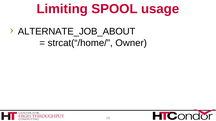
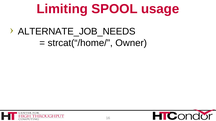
ALTERNATE_JOB_ABOUT: ALTERNATE_JOB_ABOUT -> ALTERNATE_JOB_NEEDS (77, 32)
